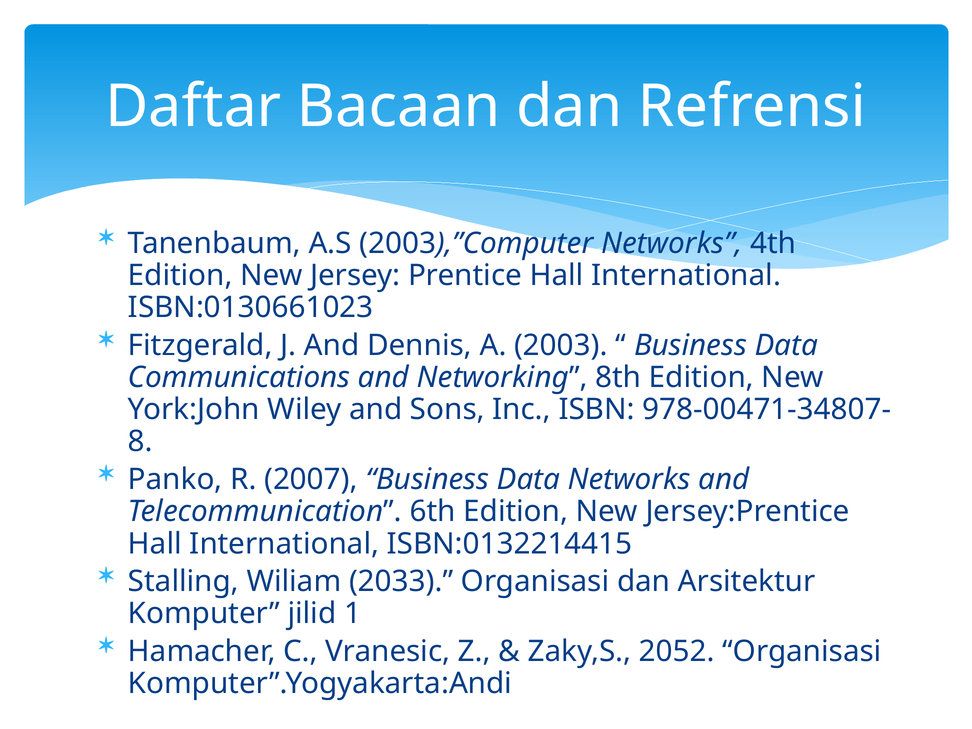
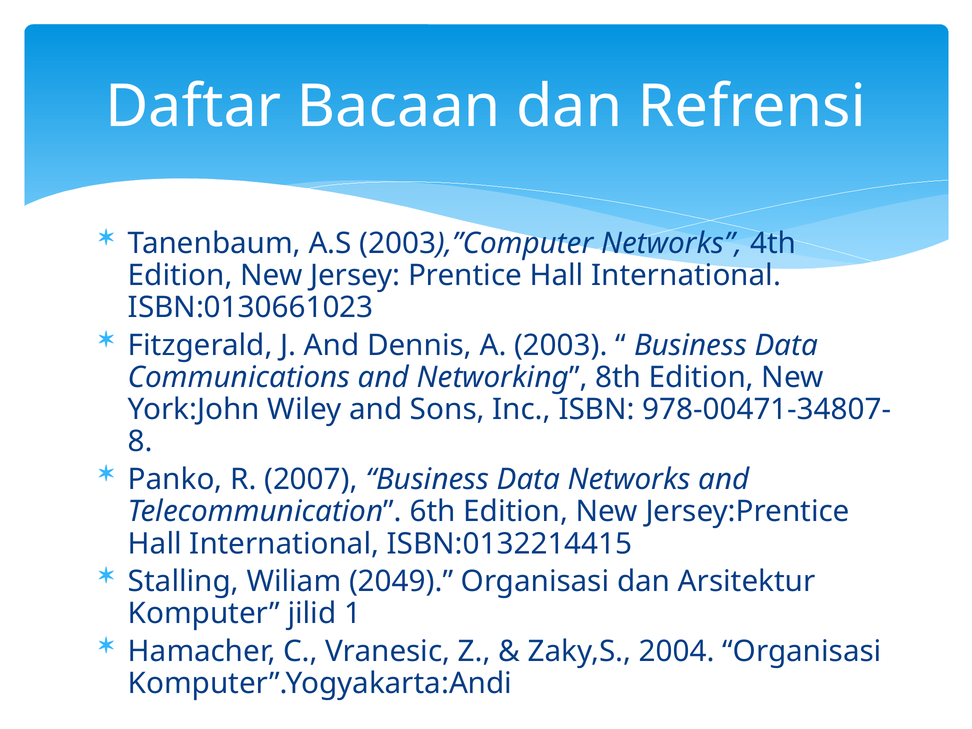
2033: 2033 -> 2049 (401, 582)
2052: 2052 -> 2004 (677, 652)
